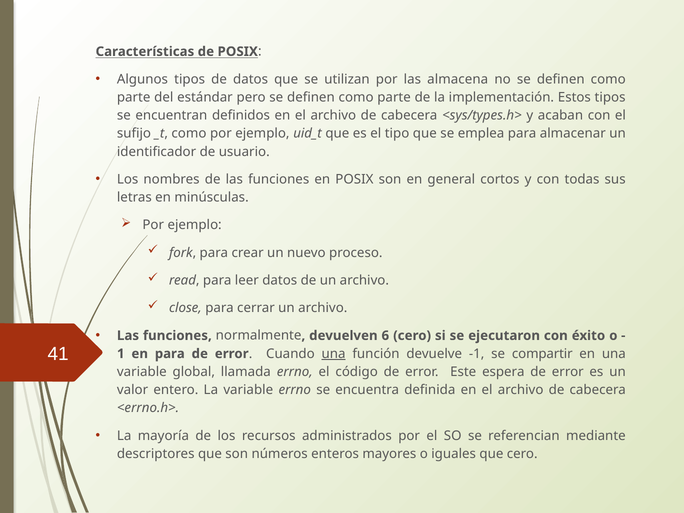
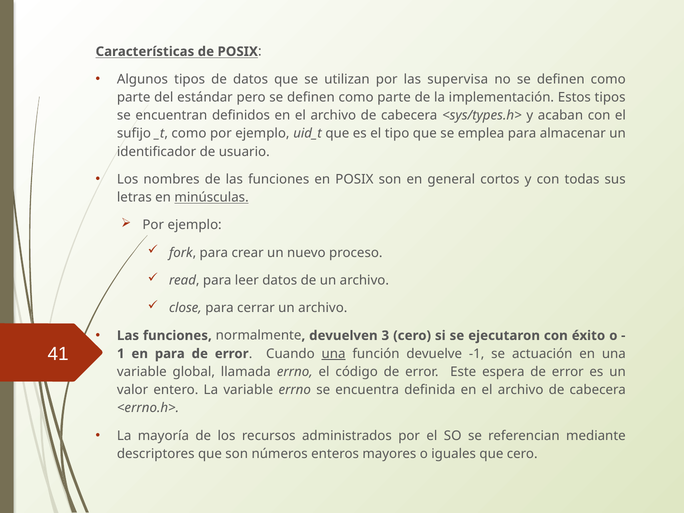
almacena: almacena -> supervisa (458, 79)
minúsculas underline: none -> present (212, 197)
6: 6 -> 3 (385, 336)
compartir: compartir -> actuación (542, 354)
